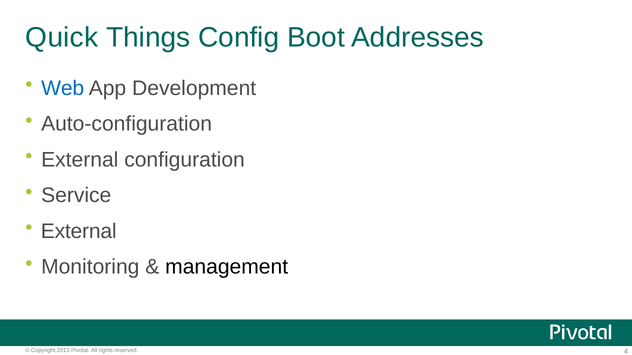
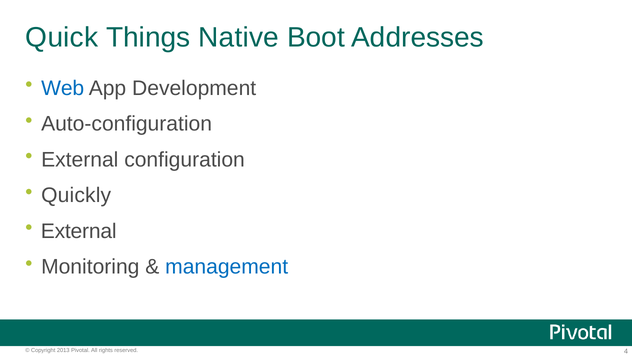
Config: Config -> Native (239, 38)
Service: Service -> Quickly (76, 196)
management colour: black -> blue (227, 267)
